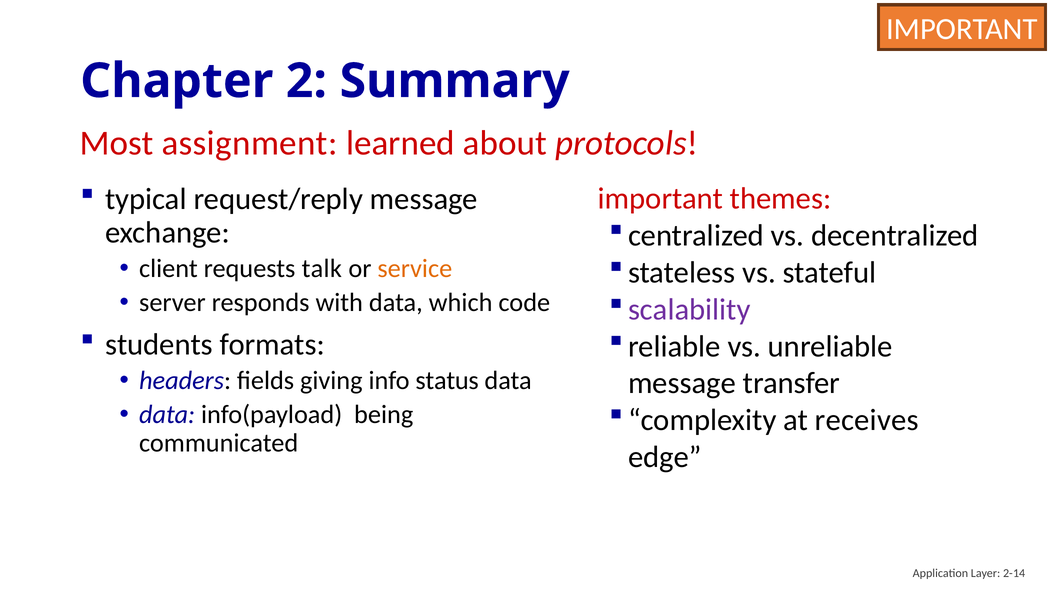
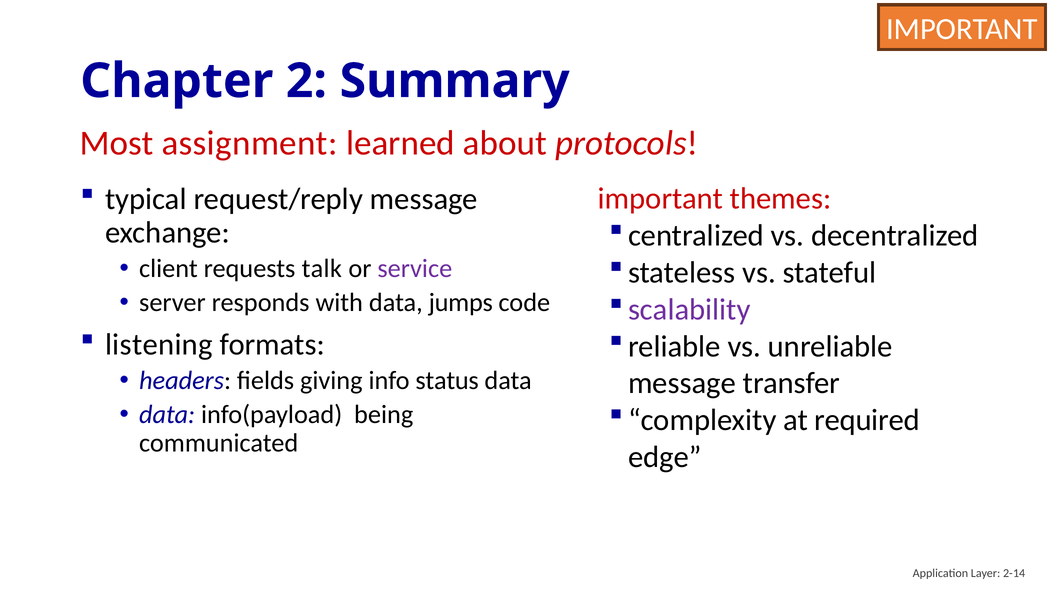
service colour: orange -> purple (415, 268)
which: which -> jumps (461, 302)
students: students -> listening (159, 344)
receives: receives -> required (867, 420)
